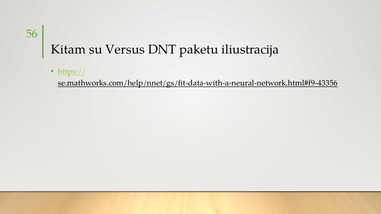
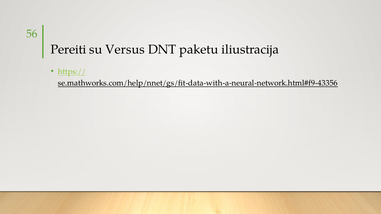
Kitam: Kitam -> Pereiti (68, 50)
